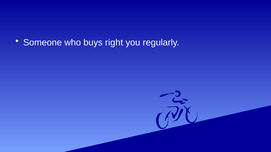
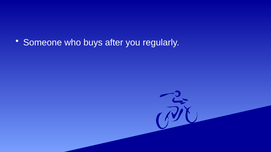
right: right -> after (114, 43)
